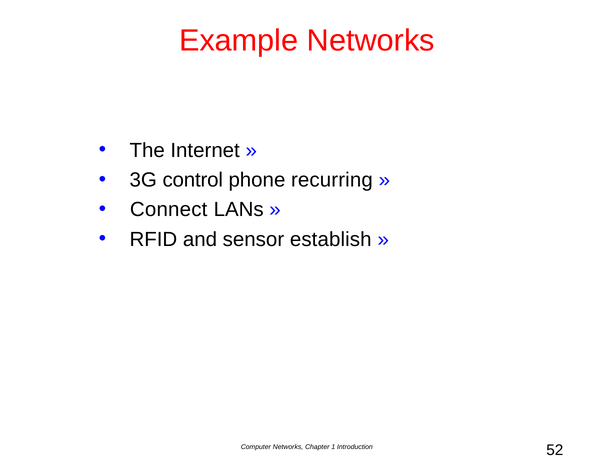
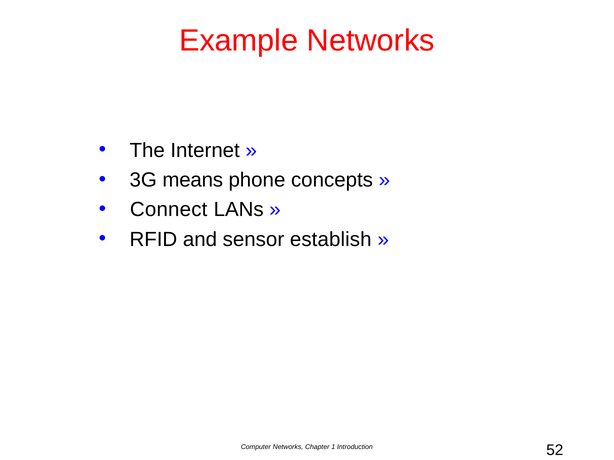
control: control -> means (193, 180)
recurring: recurring -> concepts (332, 180)
